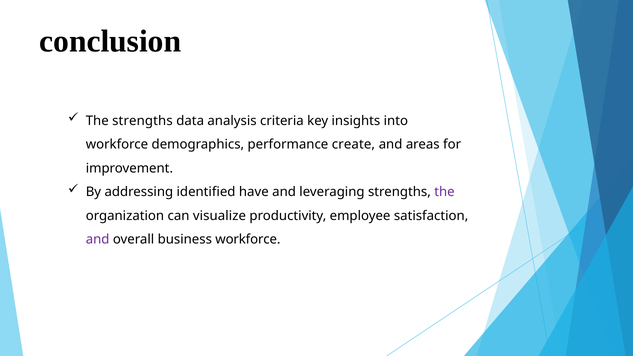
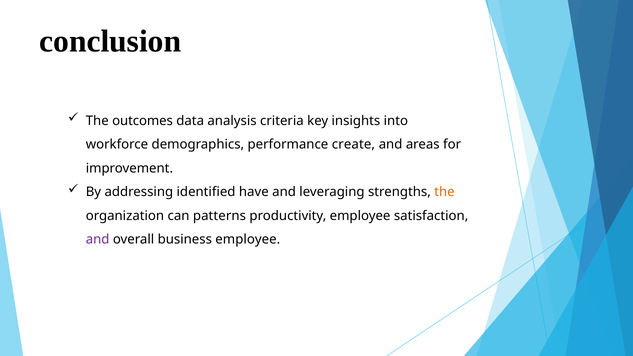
The strengths: strengths -> outcomes (143, 121)
the colour: purple -> orange (444, 192)
visualize: visualize -> patterns (219, 216)
business workforce: workforce -> employee (248, 239)
